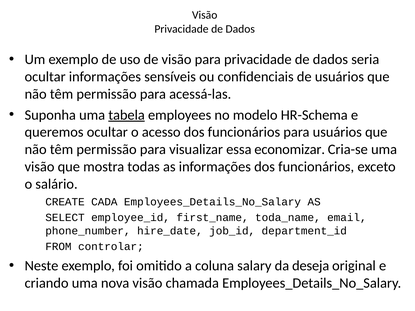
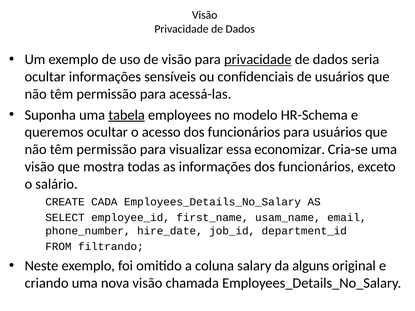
privacidade underline: none -> present (258, 60)
toda_name: toda_name -> usam_name (288, 218)
controlar: controlar -> filtrando (111, 247)
deseja: deseja -> alguns (311, 266)
